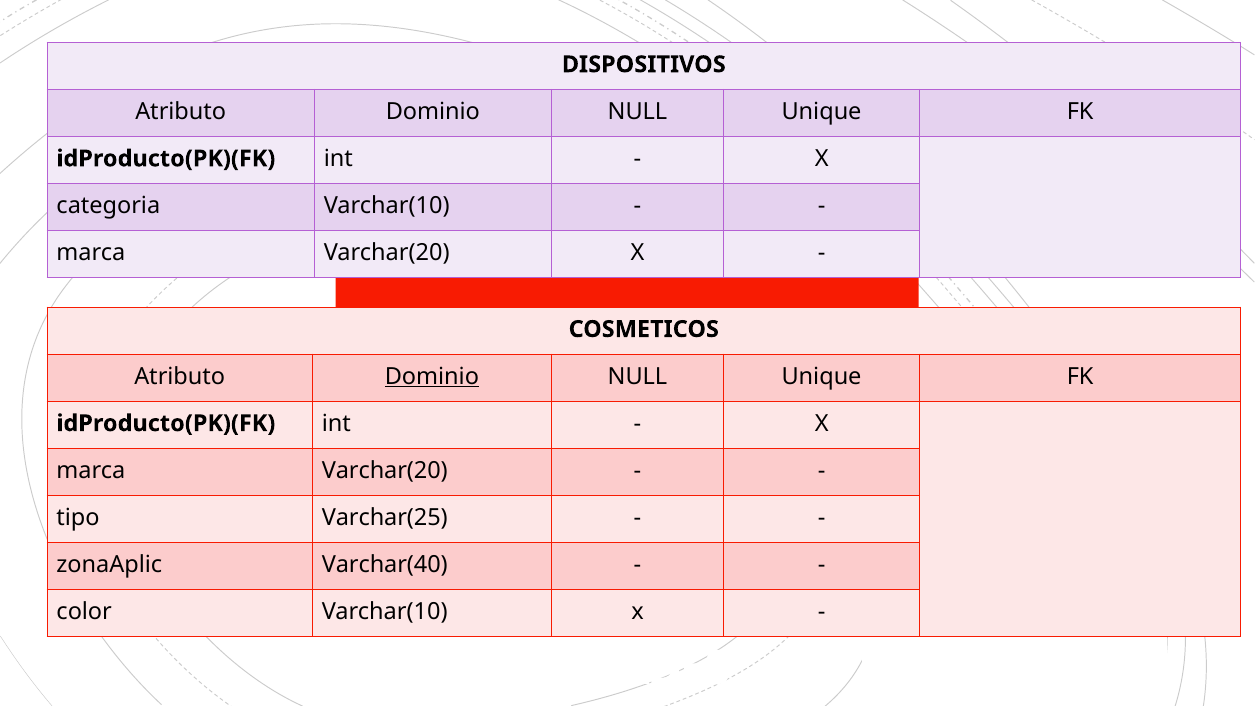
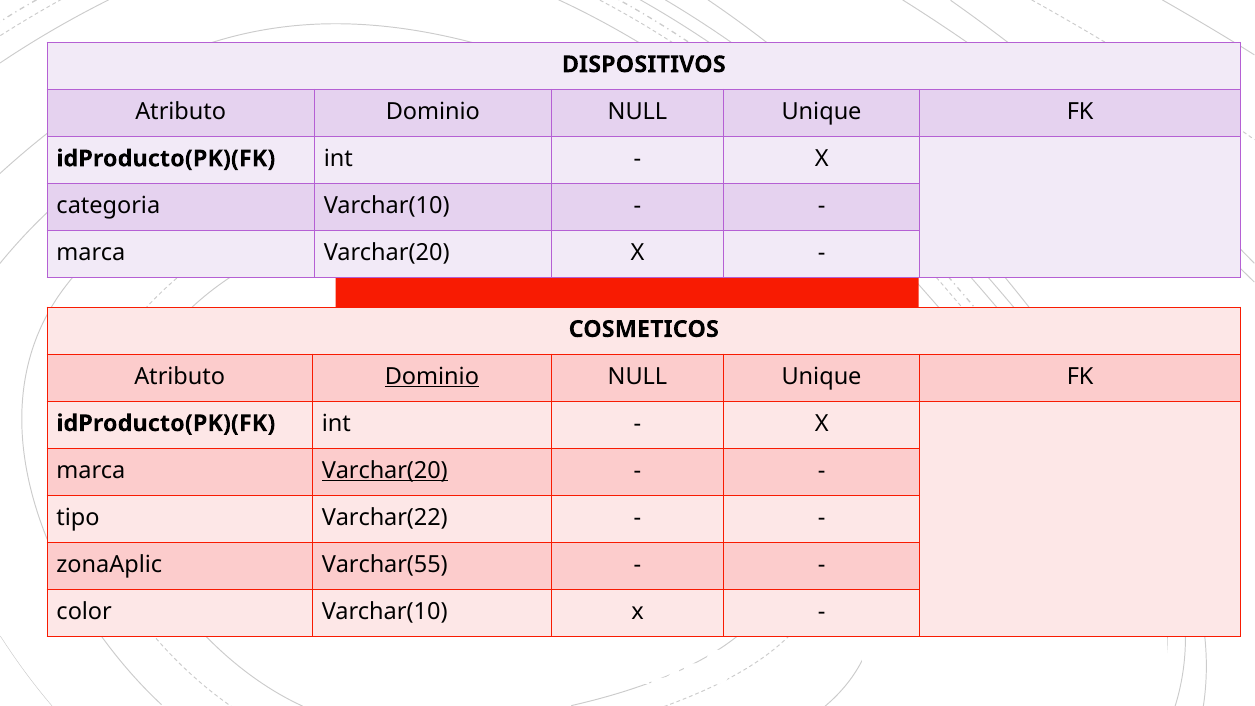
Varchar(20 underline: none -> present (385, 470)
Varchar(25: Varchar(25 -> Varchar(22 (385, 517)
Varchar(40: Varchar(40 -> Varchar(55 (385, 565)
